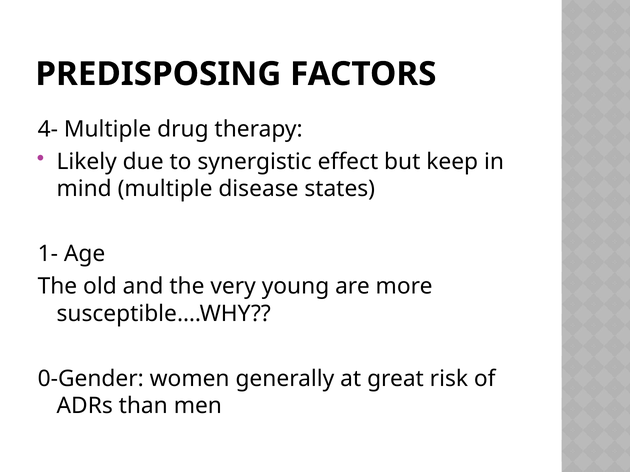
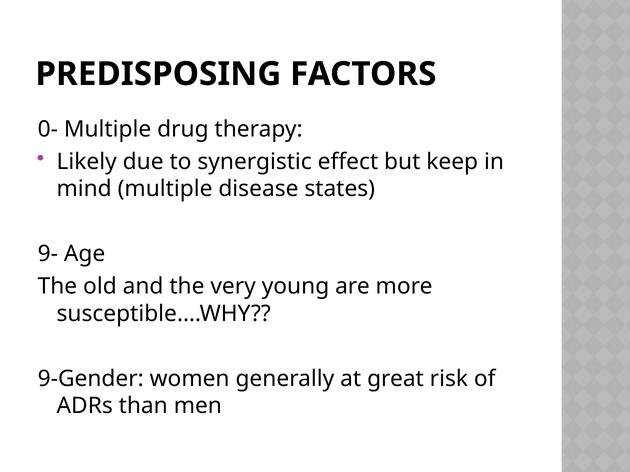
4-: 4- -> 0- (48, 129)
1-: 1- -> 9- (48, 254)
0-Gender: 0-Gender -> 9-Gender (91, 379)
